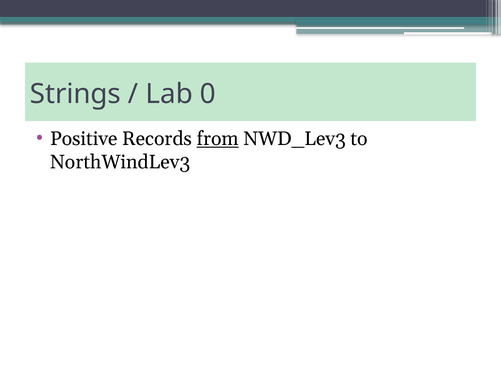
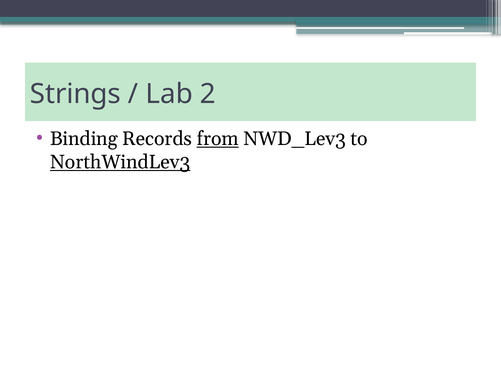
0: 0 -> 2 (208, 94)
Positive: Positive -> Binding (84, 139)
NorthWindLev3 underline: none -> present (120, 162)
